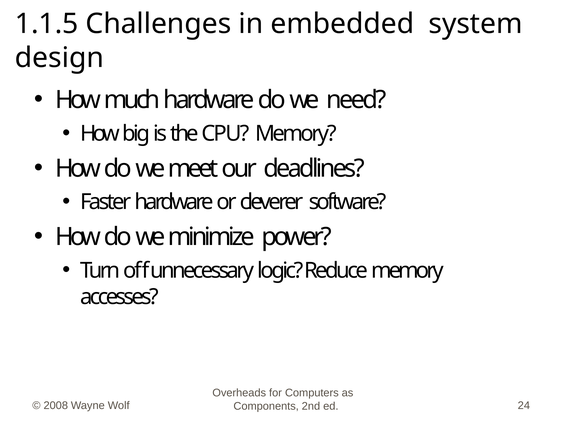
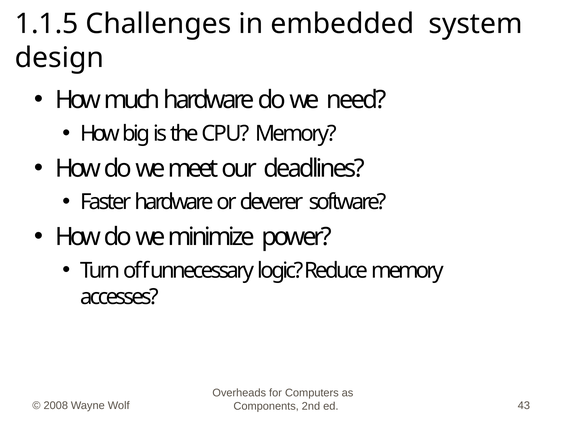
24: 24 -> 43 (524, 406)
